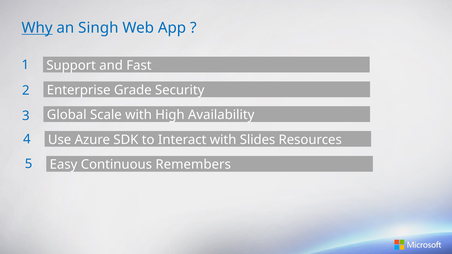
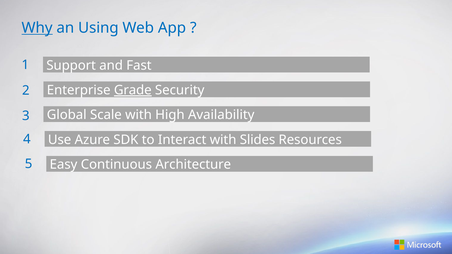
Singh: Singh -> Using (98, 28)
Grade underline: none -> present (133, 90)
Remembers: Remembers -> Architecture (193, 165)
